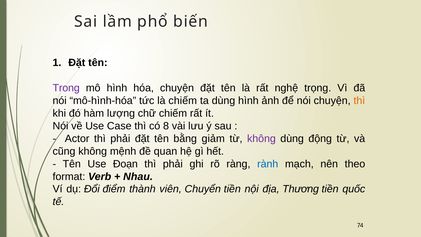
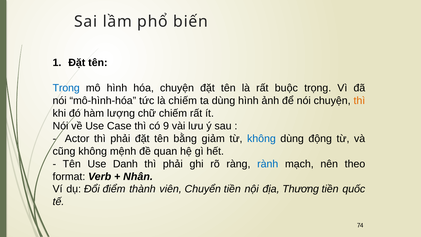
Trong colour: purple -> blue (66, 88)
nghệ: nghệ -> buộc (286, 88)
8: 8 -> 9 (166, 126)
không colour: purple -> blue (261, 139)
Đoạn: Đoạn -> Danh (125, 164)
Nhau: Nhau -> Nhân (138, 176)
